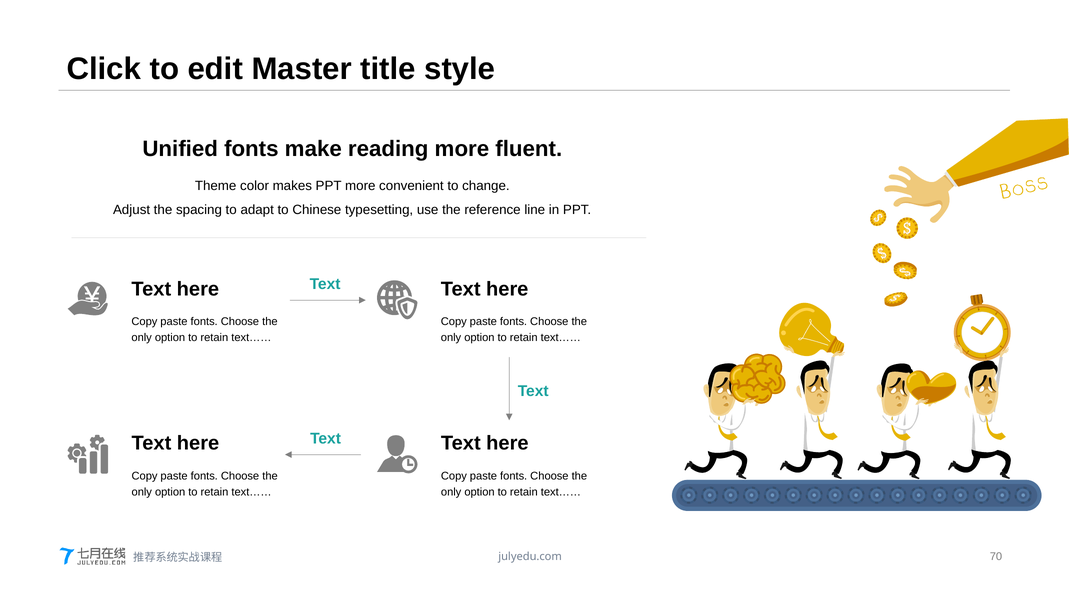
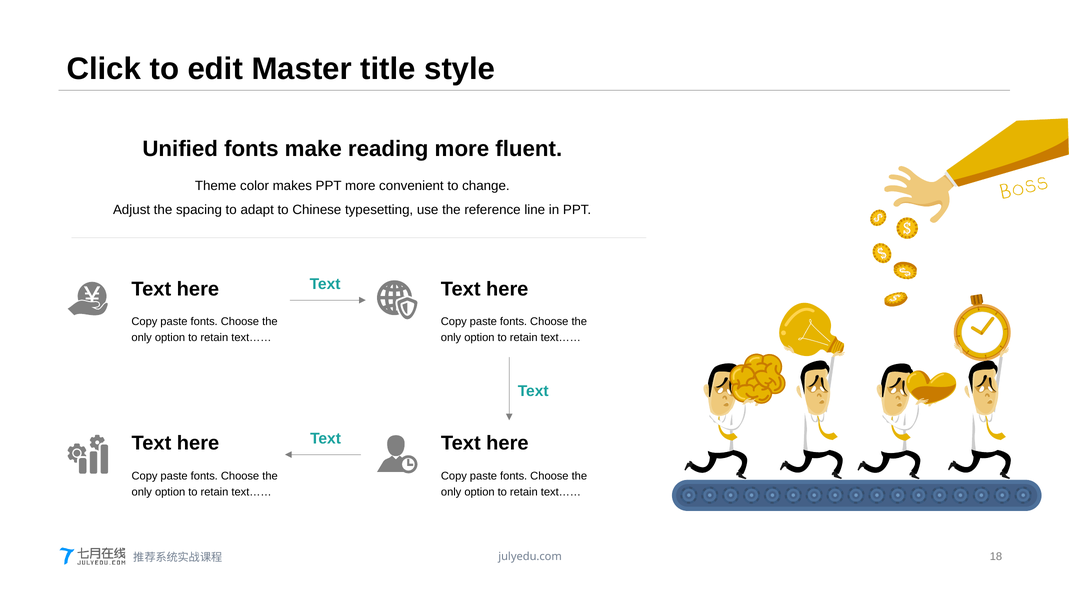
70: 70 -> 18 (996, 557)
